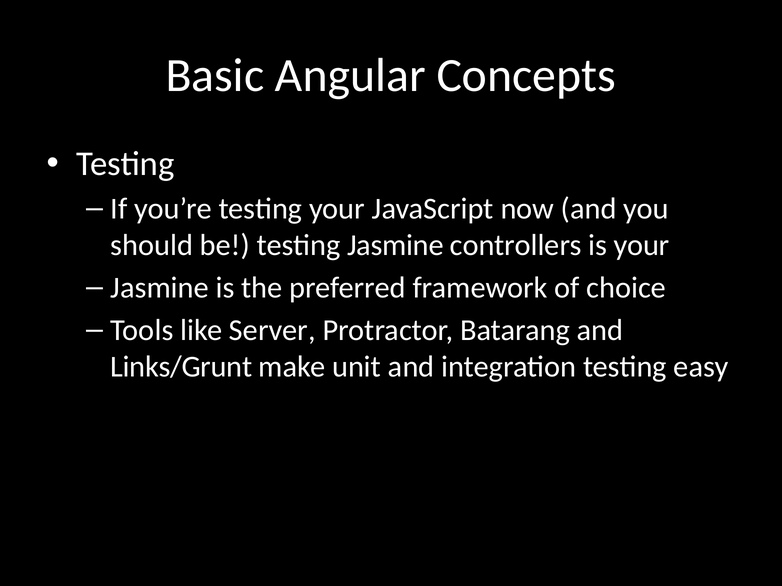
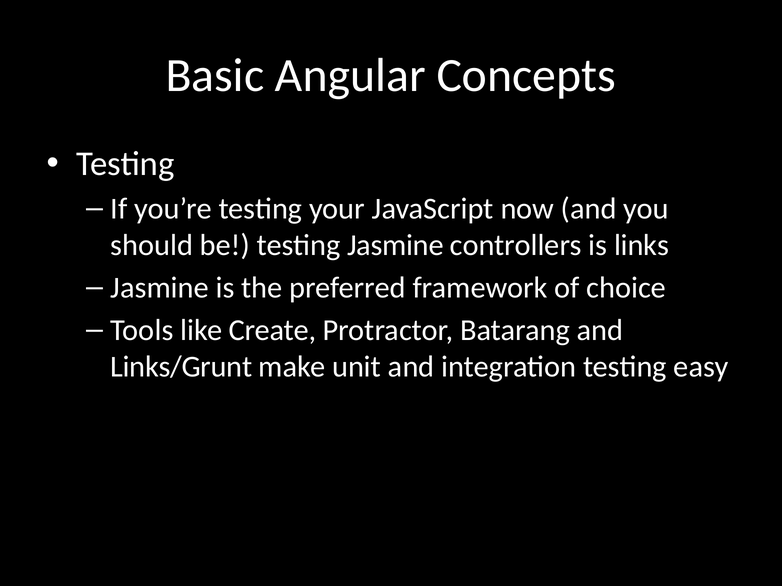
is your: your -> links (642, 245)
Server: Server -> Create (272, 331)
